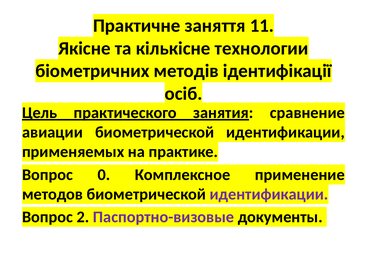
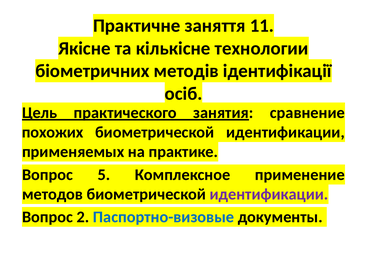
авиации: авиации -> похожих (53, 132)
0: 0 -> 5 (104, 175)
Паспортно-визовые colour: purple -> blue (164, 217)
